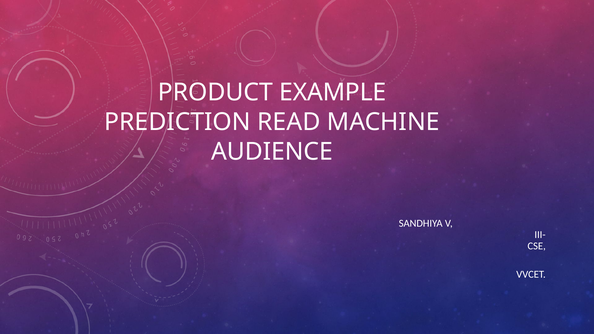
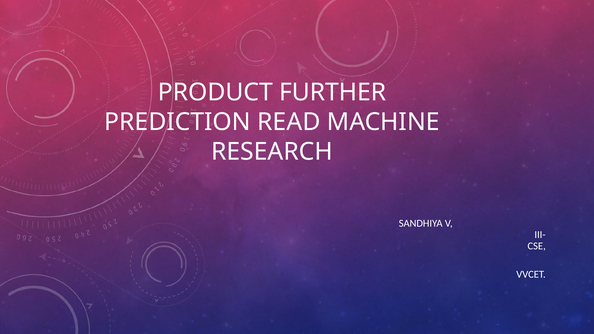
EXAMPLE: EXAMPLE -> FURTHER (333, 92)
AUDIENCE: AUDIENCE -> RESEARCH (272, 152)
